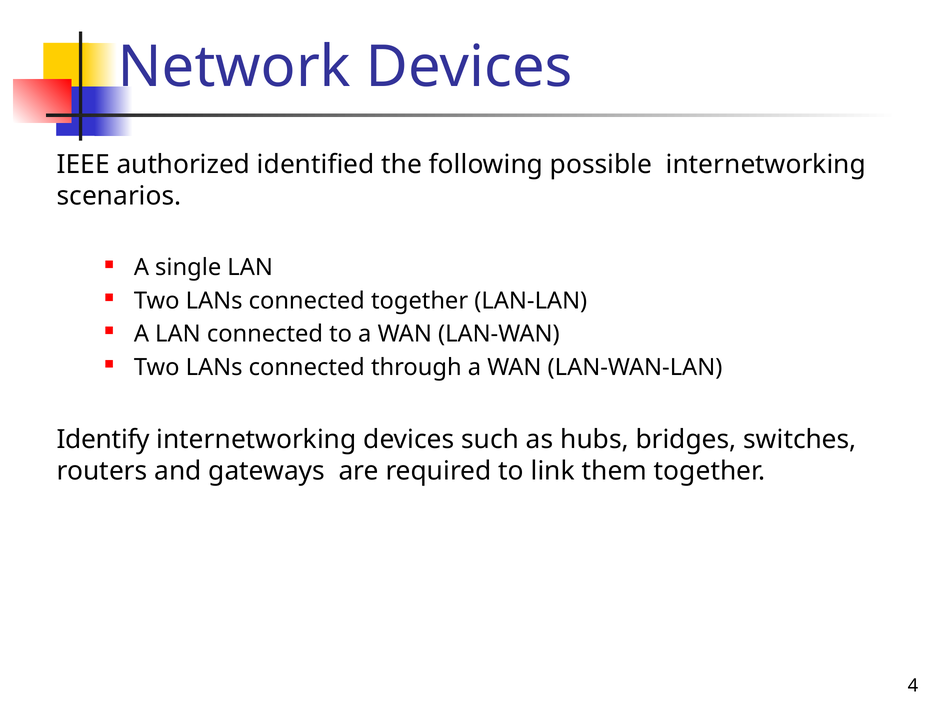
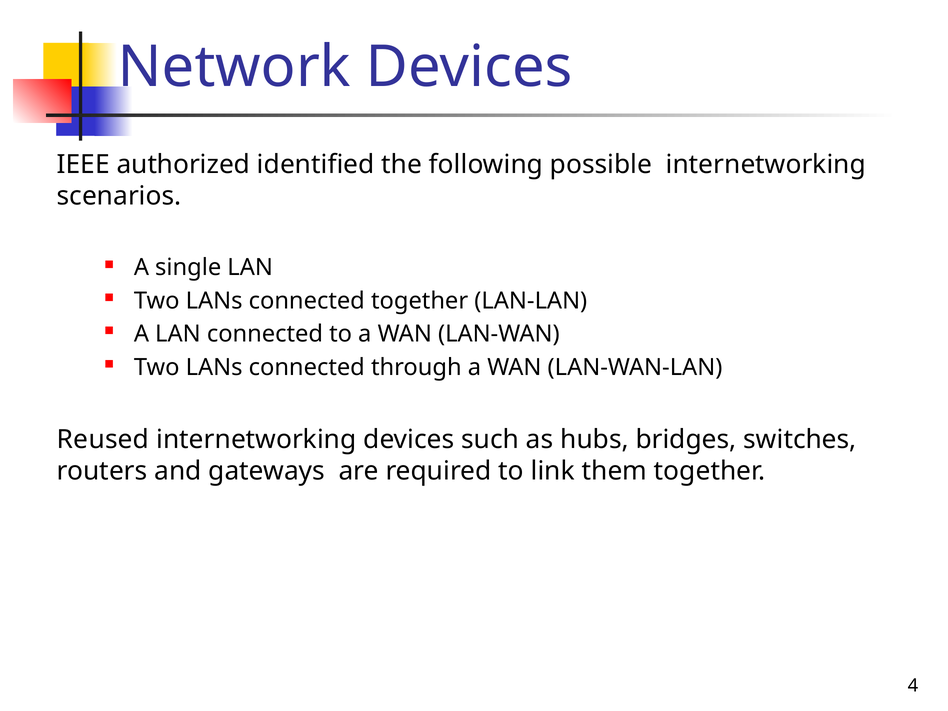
Identify: Identify -> Reused (103, 440)
